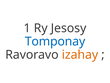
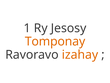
Tomponay colour: blue -> orange (55, 41)
